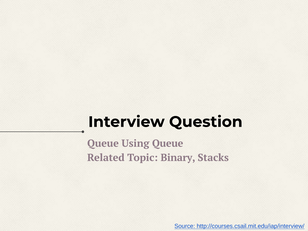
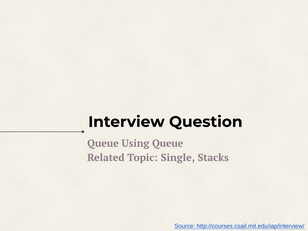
Binary: Binary -> Single (178, 158)
